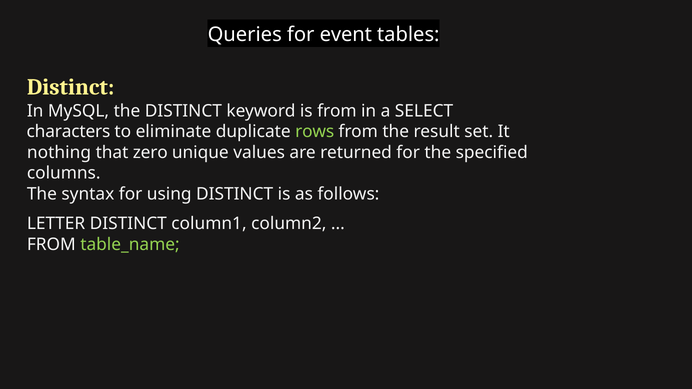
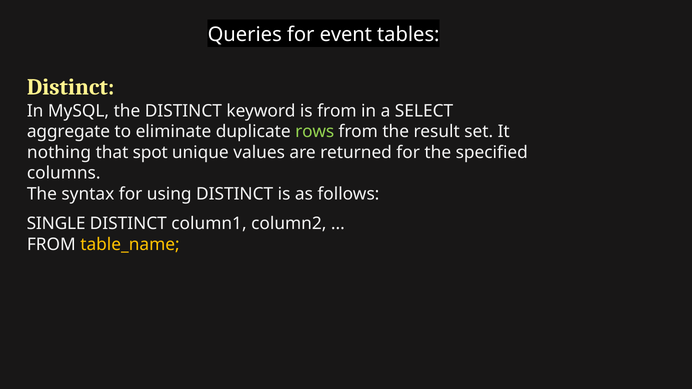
characters: characters -> aggregate (68, 132)
zero: zero -> spot (150, 153)
LETTER: LETTER -> SINGLE (56, 224)
table_name colour: light green -> yellow (130, 245)
